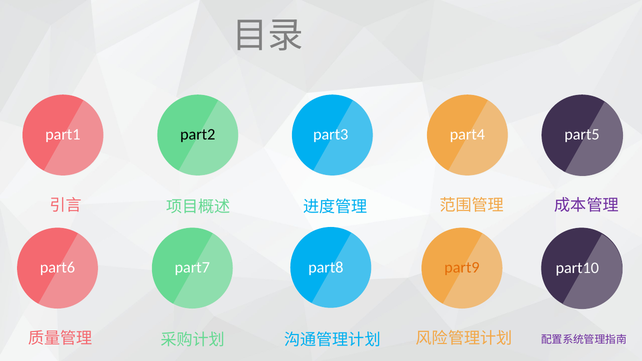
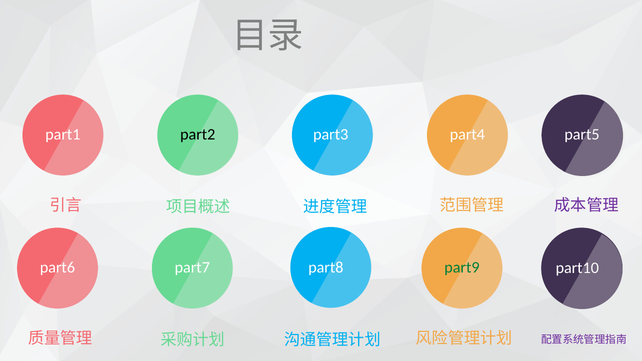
part9 colour: orange -> green (462, 268)
